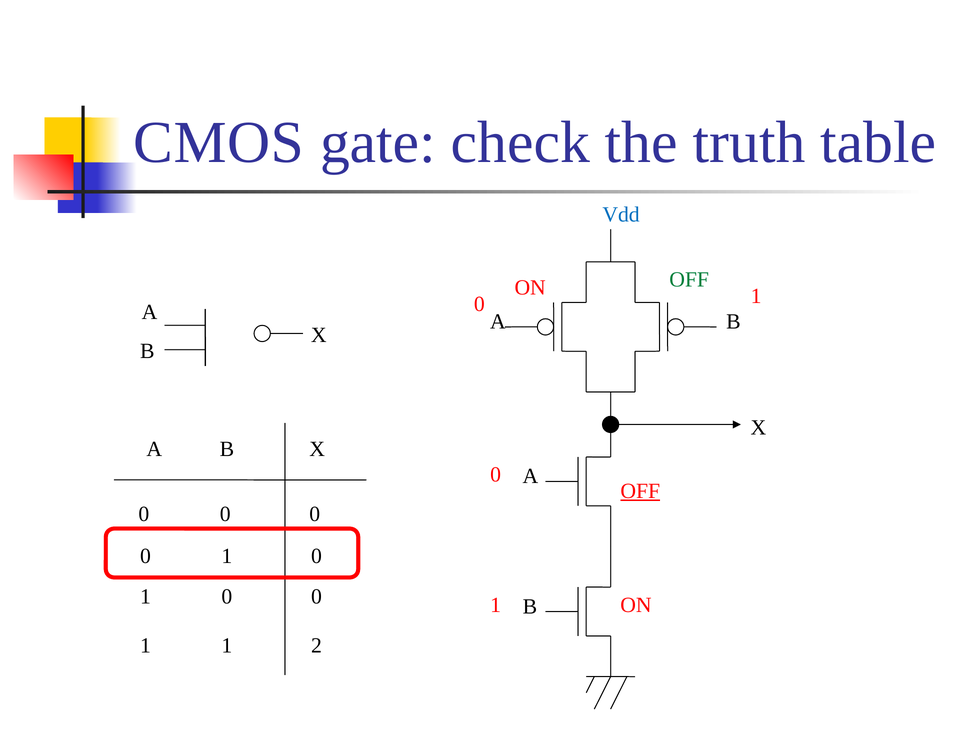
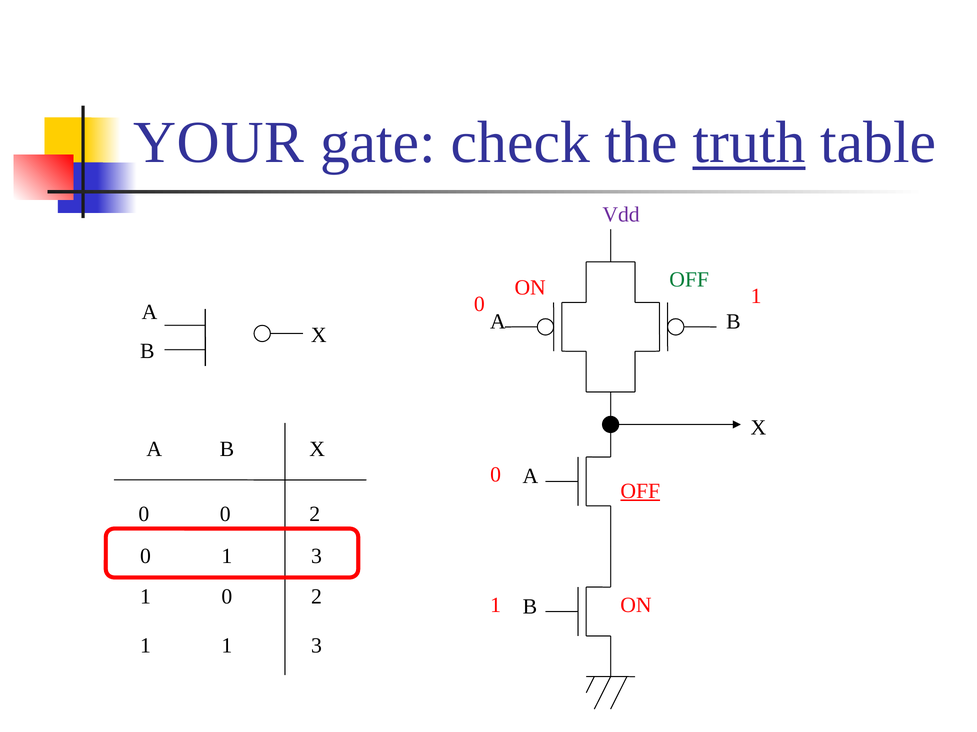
CMOS: CMOS -> YOUR (219, 143)
truth underline: none -> present (749, 143)
Vdd colour: blue -> purple (621, 215)
0: 0 -> 2 (315, 514)
0: 0 -> 3 (316, 557)
1 0 0: 0 -> 2 (316, 597)
1 1 2: 2 -> 3 (316, 646)
